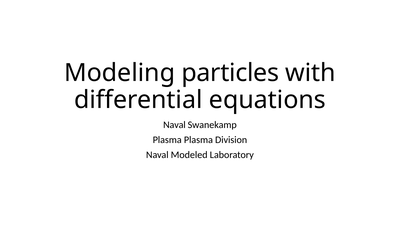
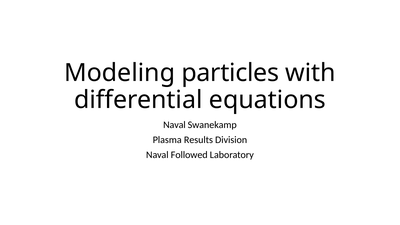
Plasma Plasma: Plasma -> Results (198, 140)
Modeled: Modeled -> Followed (189, 155)
